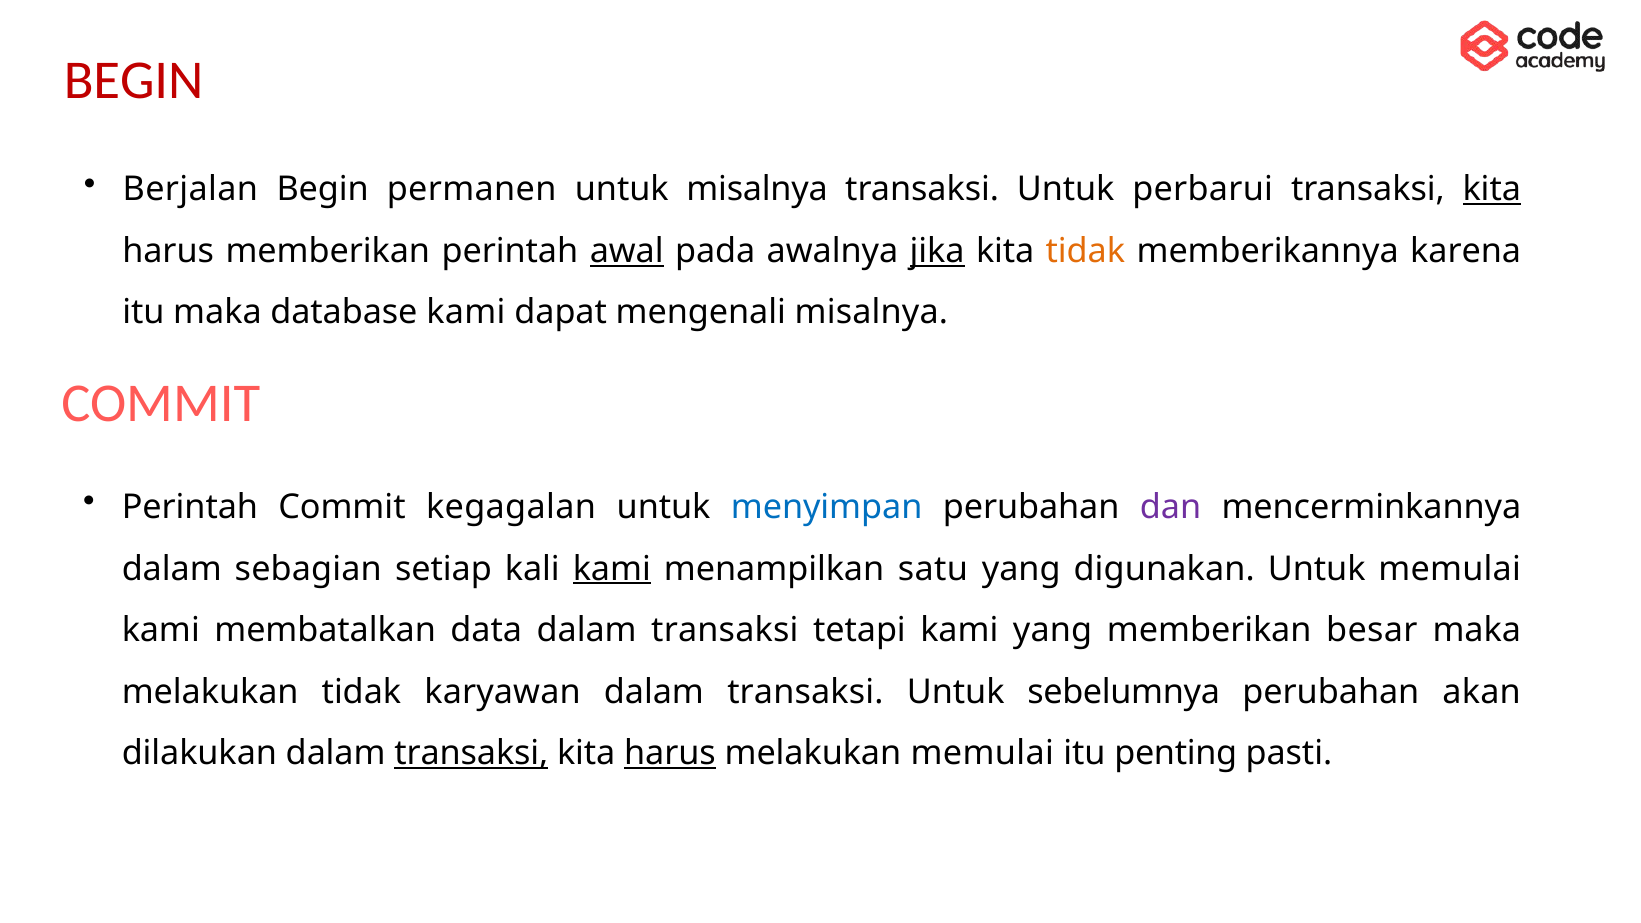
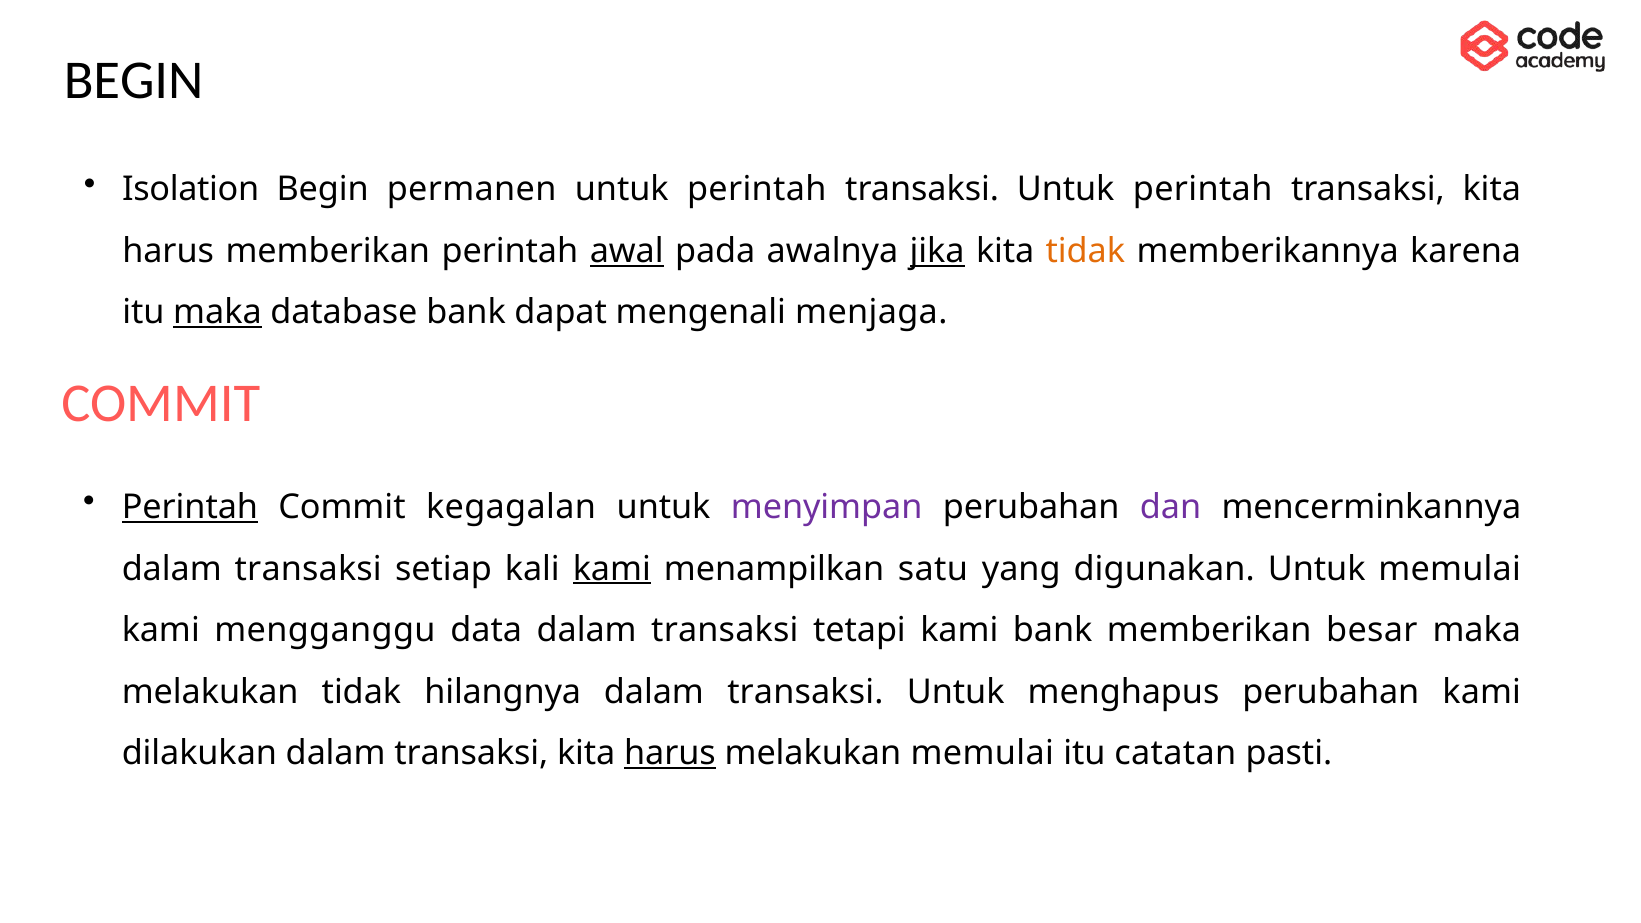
BEGIN colour: red -> black (134, 81)
Berjalan: Berjalan -> Isolation (191, 190)
misalnya: misalnya -> perintah (757, 190)
transaksi Untuk perbarui: perbarui -> perintah (1203, 190)
kita underline: present -> none (1492, 190)
maka underline: none -> present (217, 313)
database kami: kami -> bank (466, 313)
mengenali misalnya: misalnya -> menjaga (871, 313)
Perintah underline: none -> present (190, 507)
menyimpan colour: blue -> purple (827, 507)
sebagian: sebagian -> transaksi (308, 569)
membatalkan: membatalkan -> mengganggu (325, 630)
kami yang: yang -> bank (1053, 630)
karyawan: karyawan -> hilangnya (503, 692)
sebelumnya: sebelumnya -> menghapus (1124, 692)
perubahan akan: akan -> kami (1482, 692)
transaksi underline: present -> none (471, 753)
penting: penting -> catatan (1175, 753)
